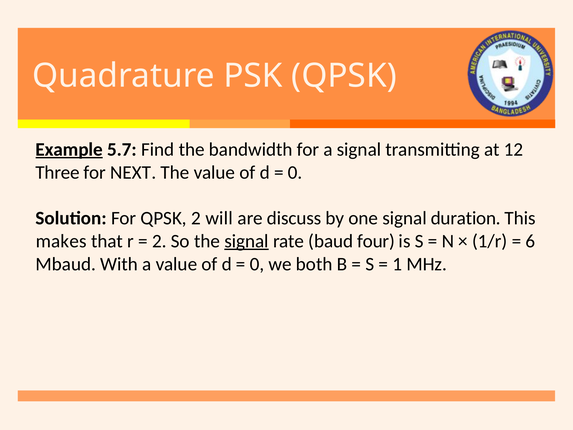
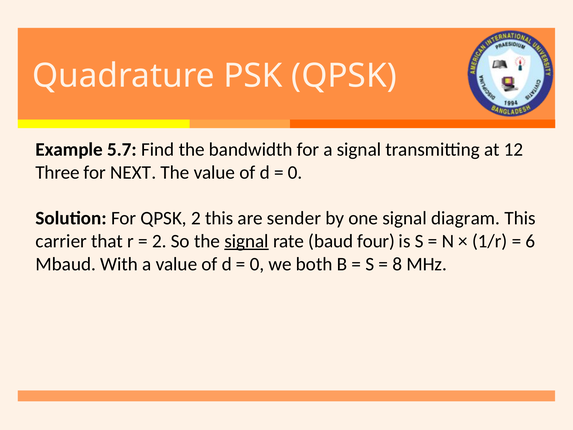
Example underline: present -> none (69, 149)
2 will: will -> this (219, 218)
discuss: discuss -> sender (294, 218)
duration: duration -> diagram (466, 218)
makes: makes -> carrier (61, 241)
1: 1 -> 8 (397, 264)
